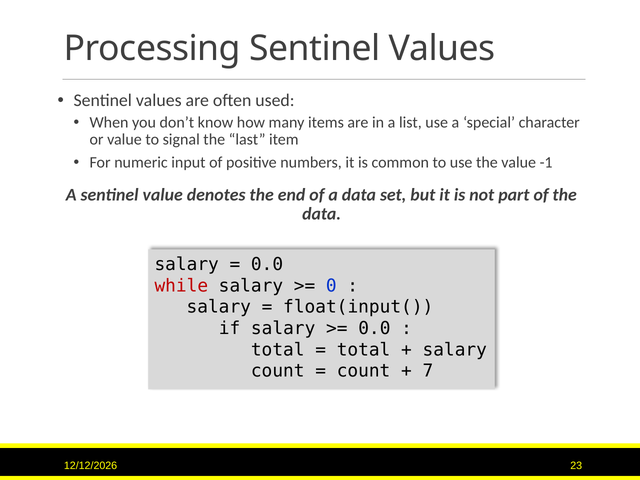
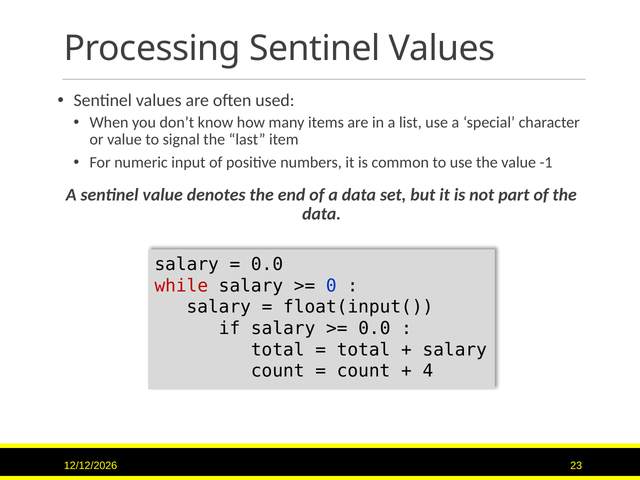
7: 7 -> 4 (428, 371)
